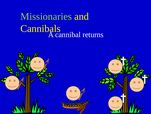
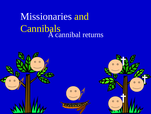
Missionaries colour: light green -> white (46, 16)
